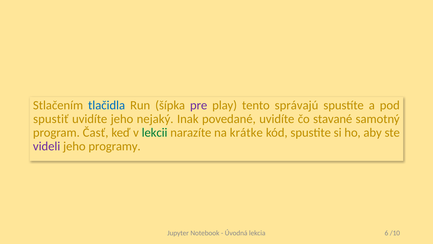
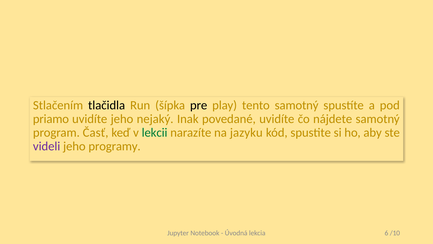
tlačidla colour: blue -> black (107, 105)
pre colour: purple -> black (199, 105)
tento správajú: správajú -> samotný (297, 105)
spustiť: spustiť -> priamo (51, 119)
stavané: stavané -> nájdete (333, 119)
krátke: krátke -> jazyku (246, 132)
